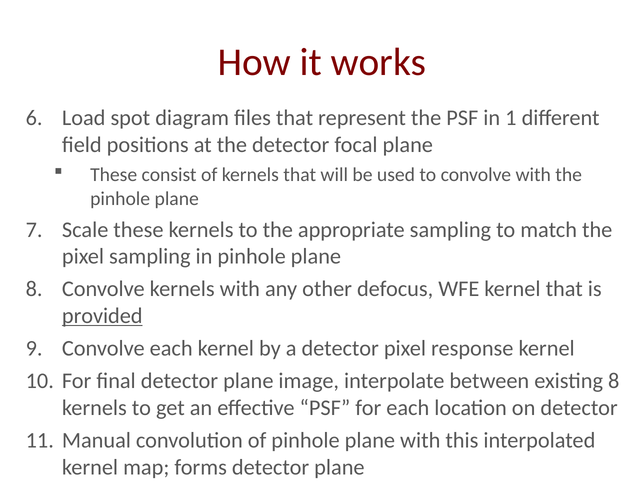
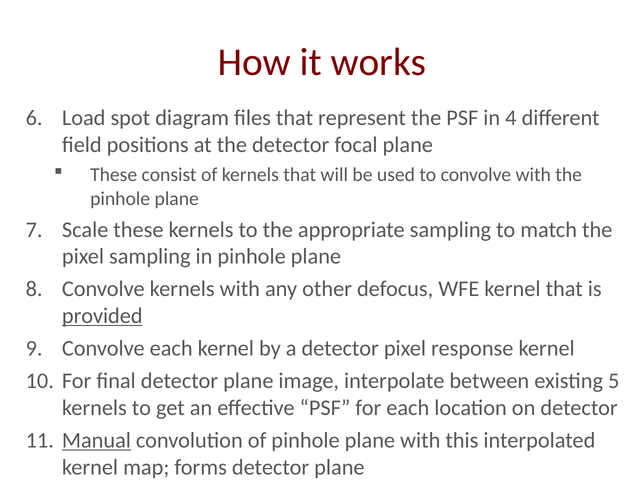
1: 1 -> 4 (511, 118)
existing 8: 8 -> 5 (614, 381)
Manual underline: none -> present (96, 440)
